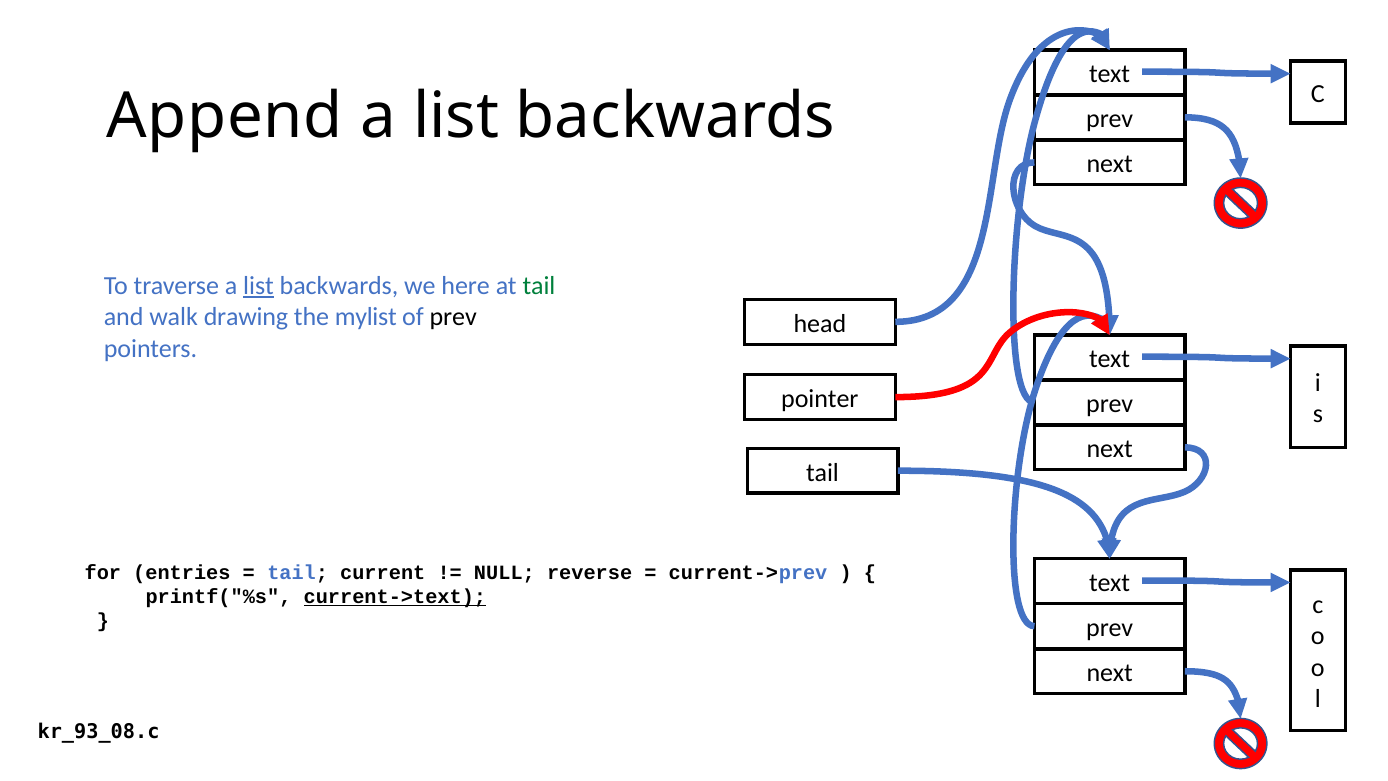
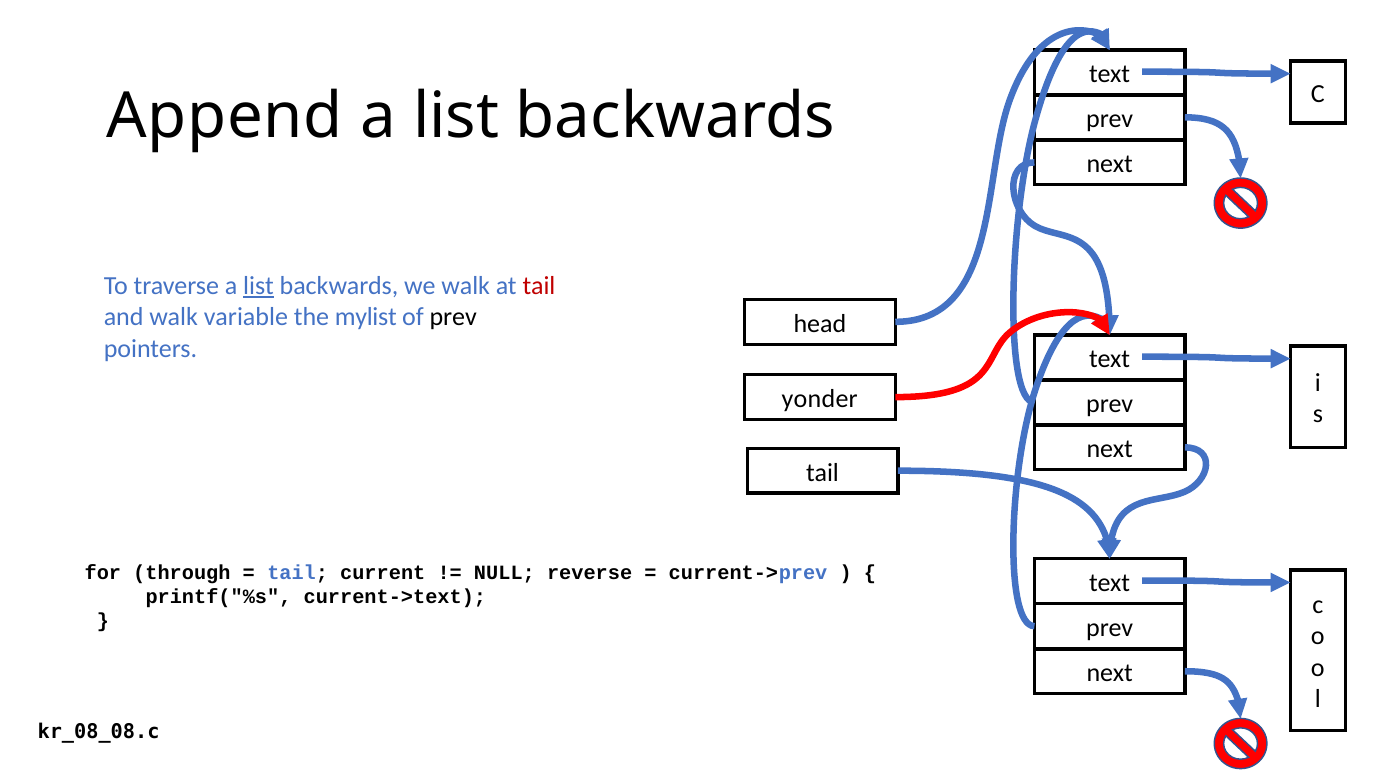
we here: here -> walk (466, 286)
tail colour: green -> red (539, 286)
drawing: drawing -> variable (246, 317)
pointer: pointer -> yonder (820, 399)
entries: entries -> through (182, 572)
current->text underline: present -> none (395, 597)
kr_93_08.c: kr_93_08.c -> kr_08_08.c (99, 731)
